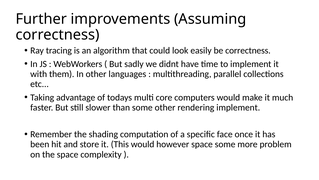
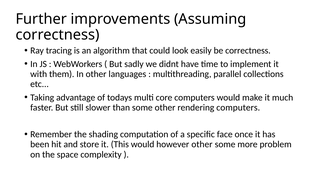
rendering implement: implement -> computers (238, 107)
however space: space -> other (202, 144)
